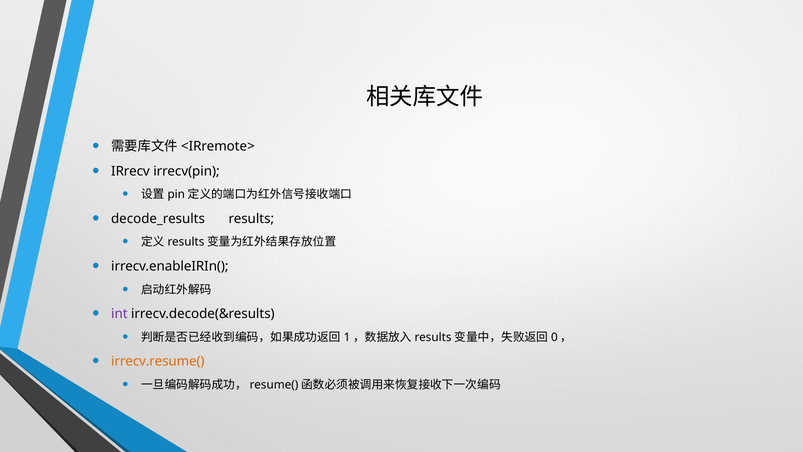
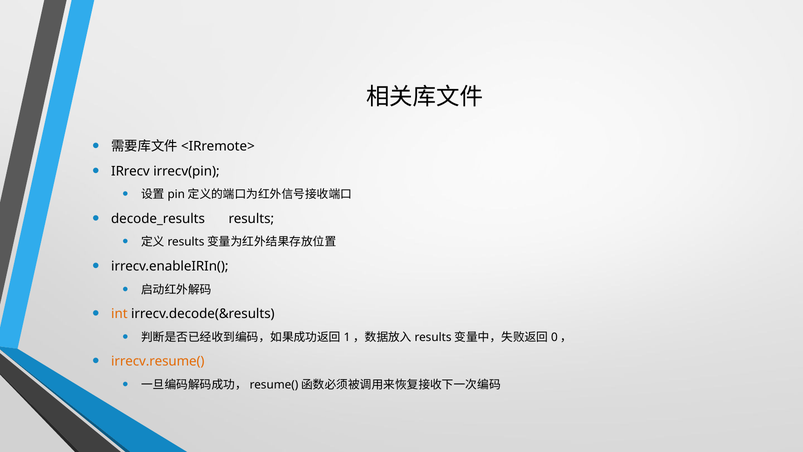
int colour: purple -> orange (119, 314)
